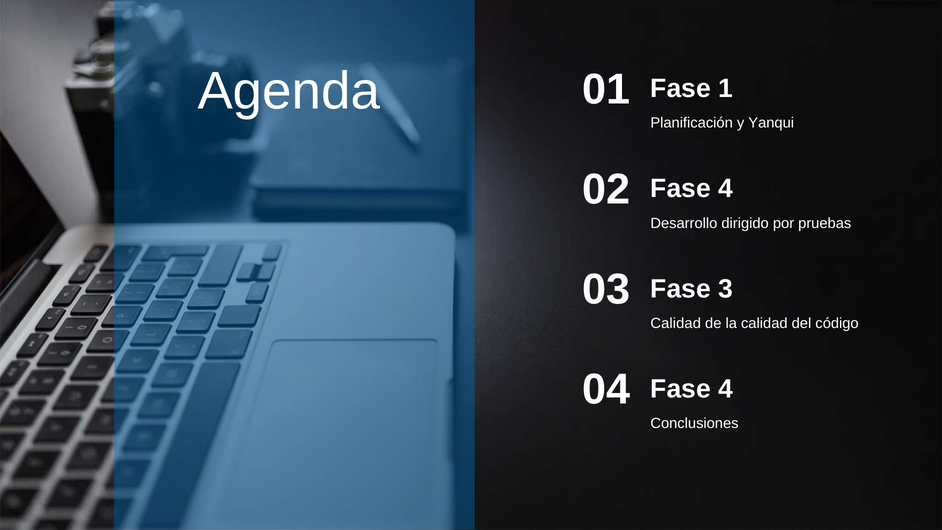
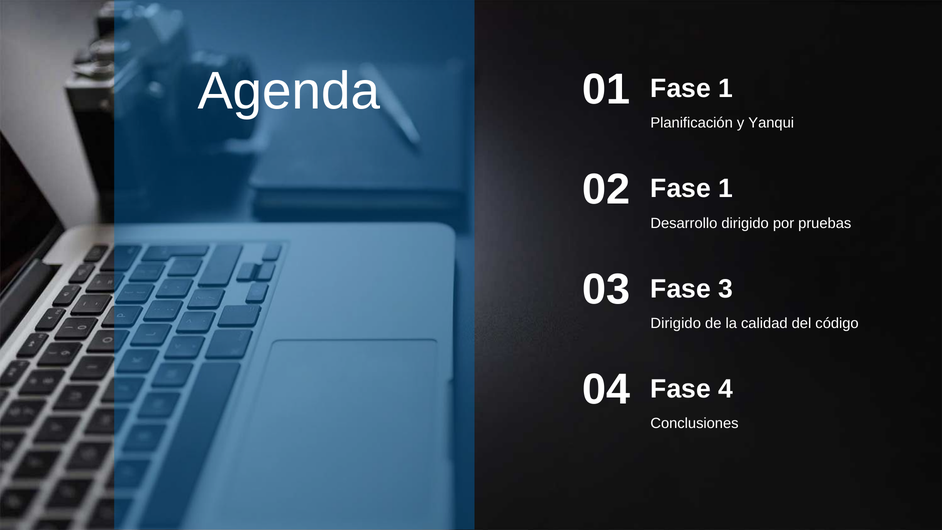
4: 4 -> 1 (725, 189)
Calidad: Calidad -> Dirigido (676, 323)
